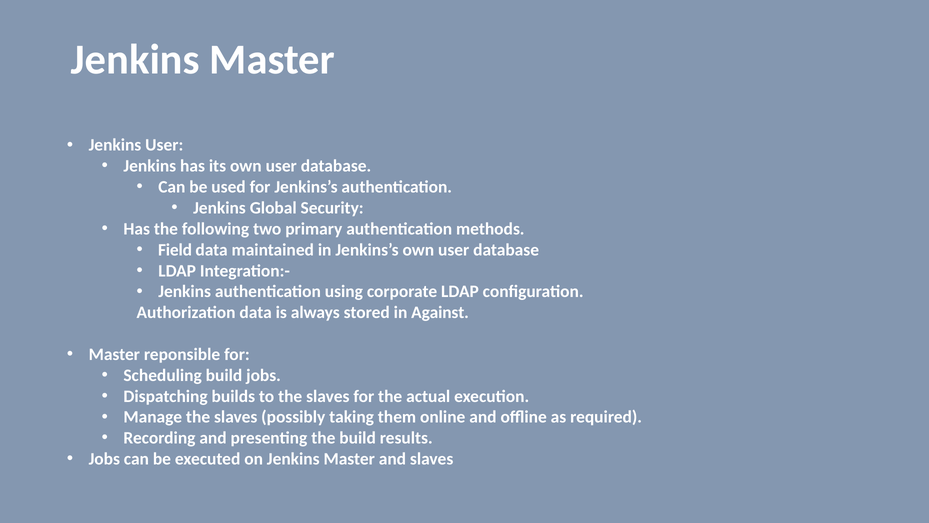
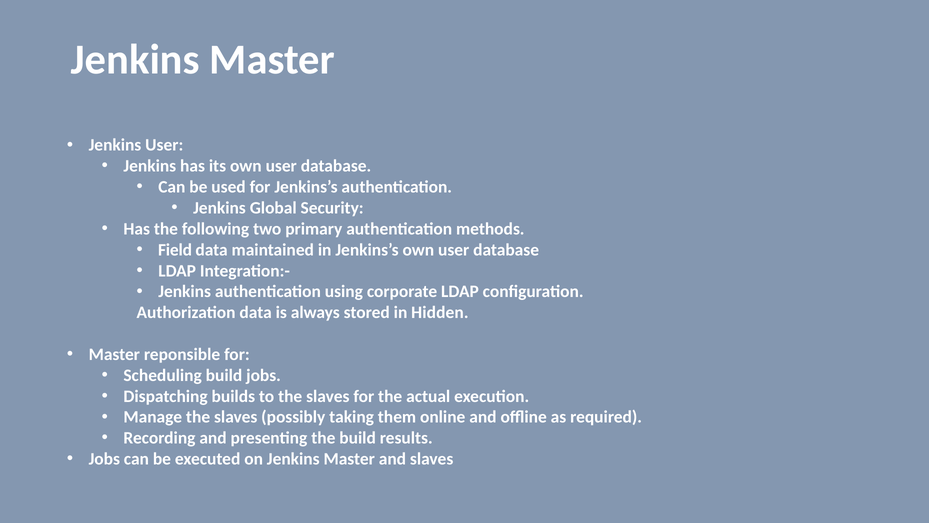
Against: Against -> Hidden (440, 312)
